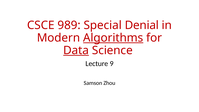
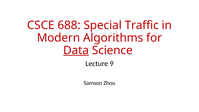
989: 989 -> 688 (69, 25)
Denial: Denial -> Traffic (142, 25)
Algorithms underline: present -> none (113, 38)
